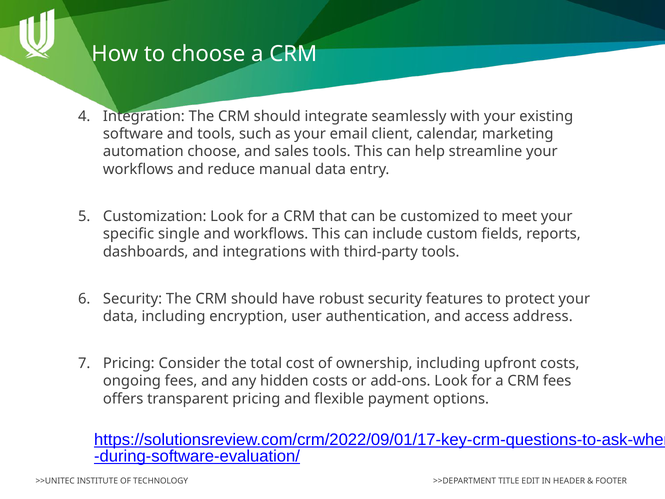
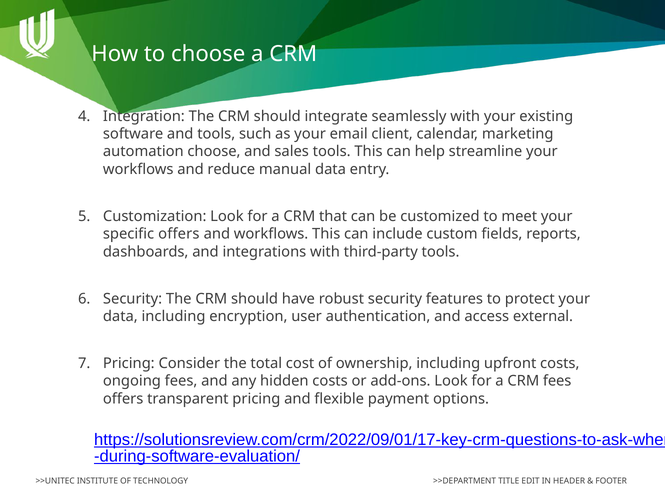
specific single: single -> offers (179, 234)
address: address -> external (543, 316)
